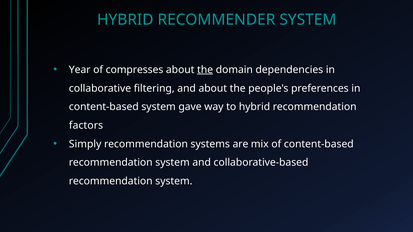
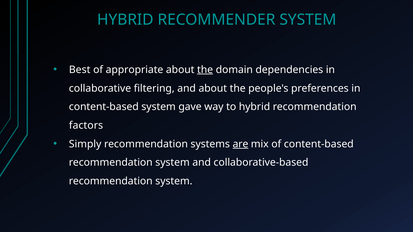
Year: Year -> Best (80, 70)
compresses: compresses -> appropriate (135, 70)
are underline: none -> present (240, 144)
